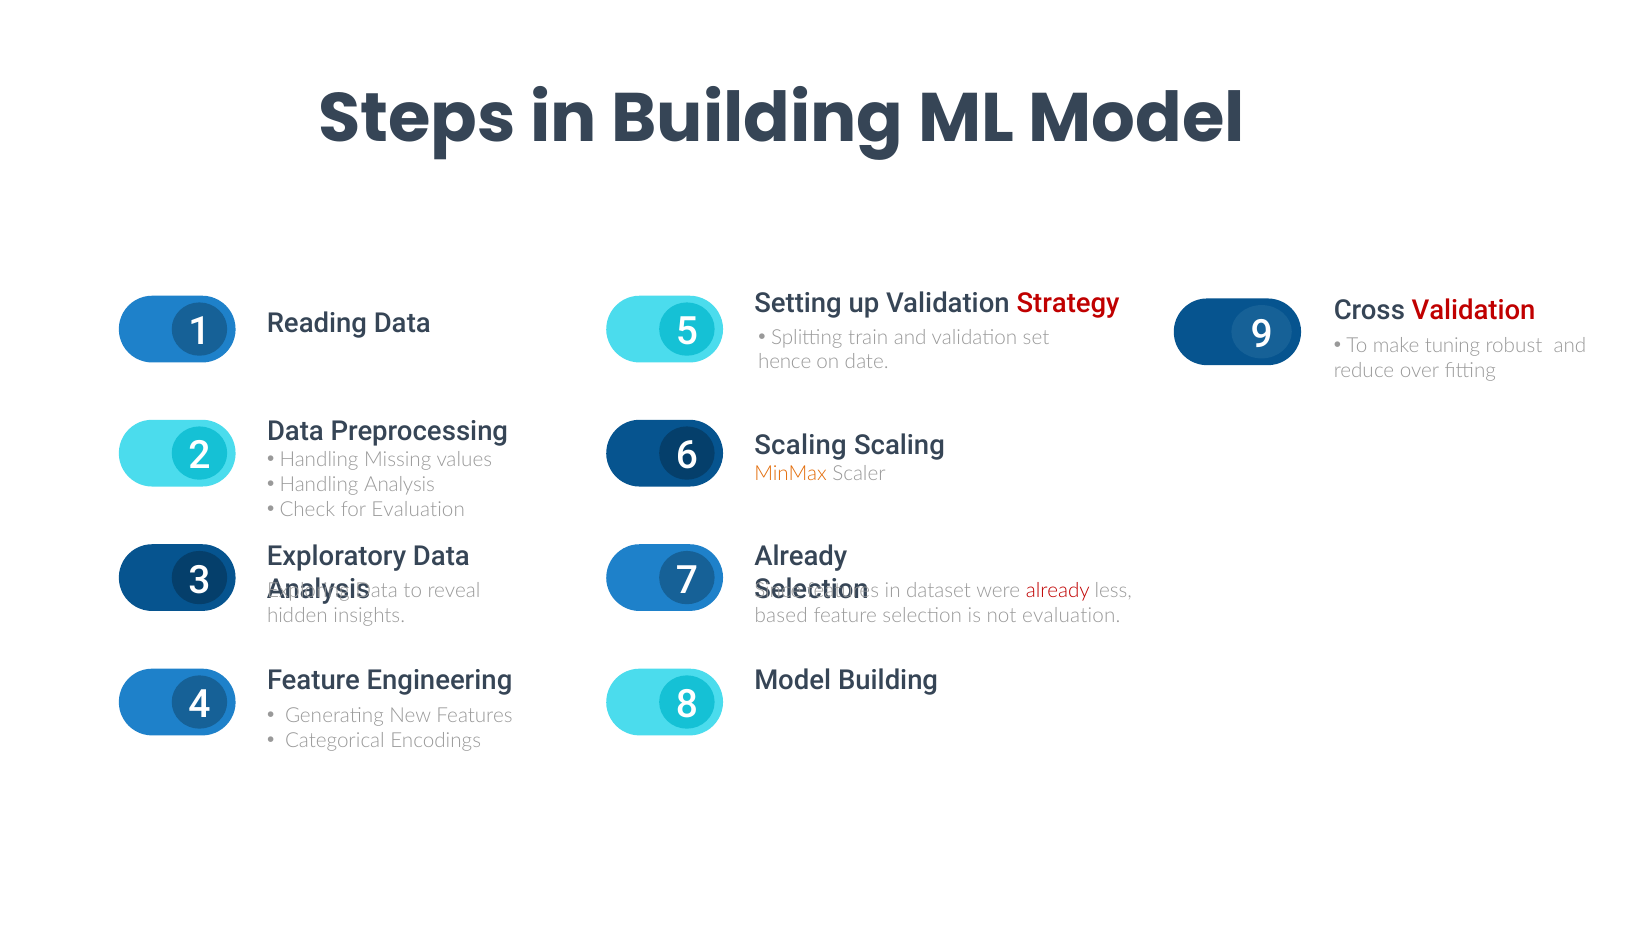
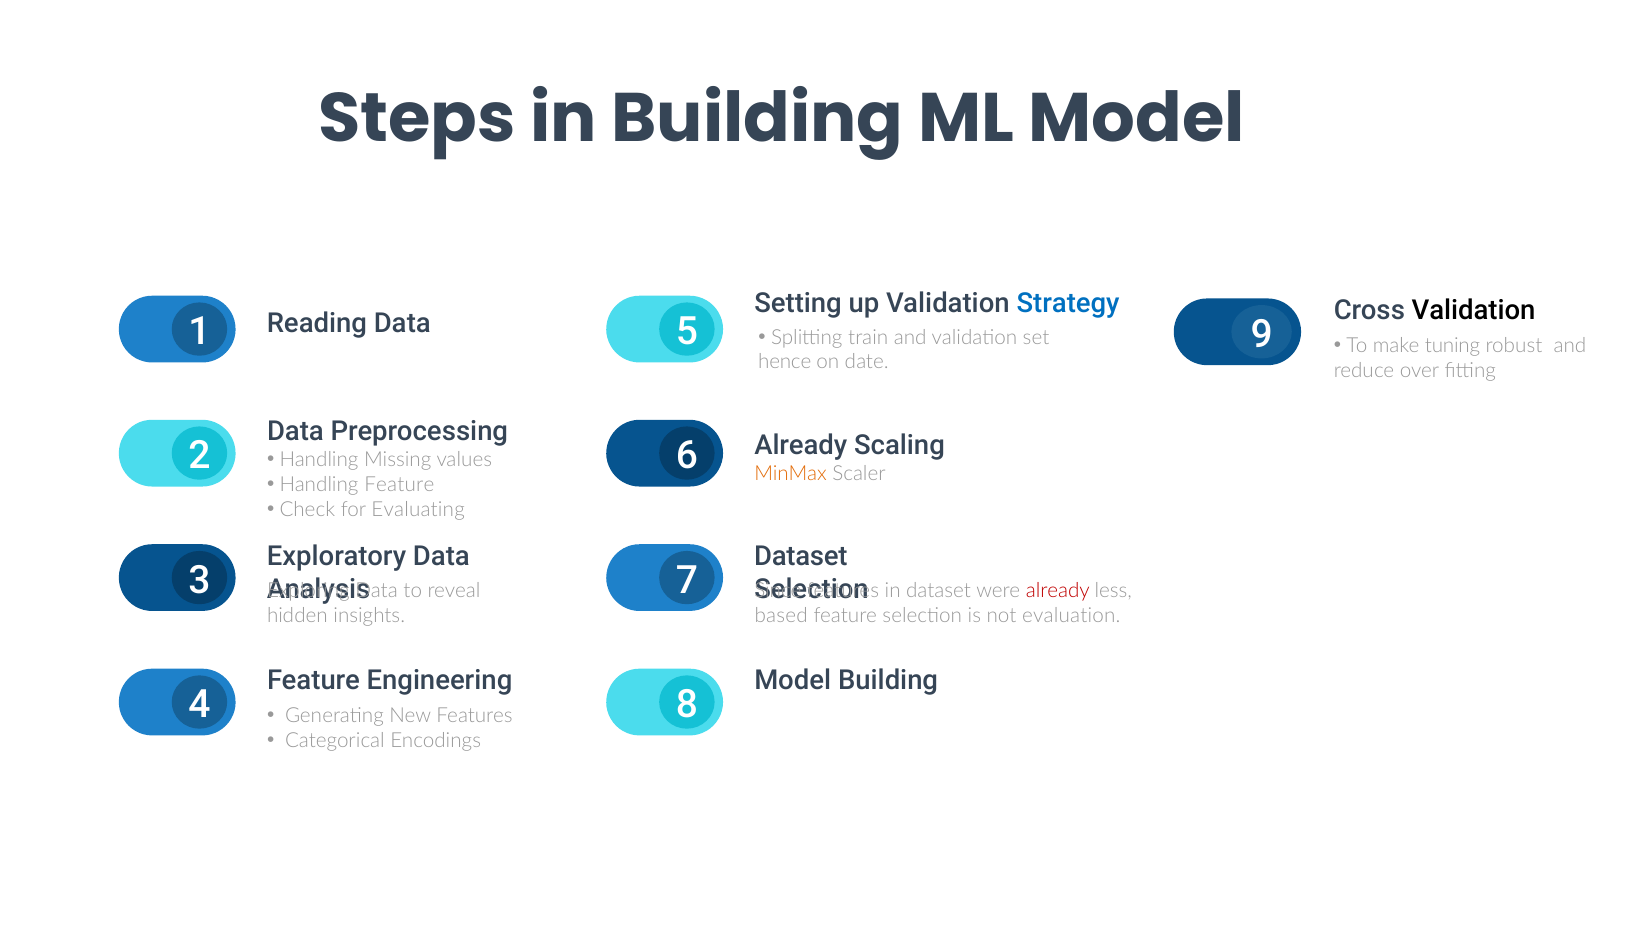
Strategy colour: red -> blue (1068, 303)
Validation colour: red -> black (1474, 310)
6 Scaling: Scaling -> Already (801, 445)
Handling Analysis: Analysis -> Feature (399, 484)
for Evaluation: Evaluation -> Evaluating (418, 509)
Already: Already -> Dataset (801, 556)
